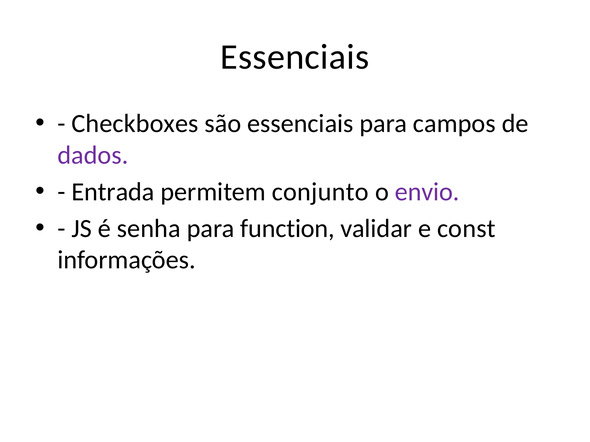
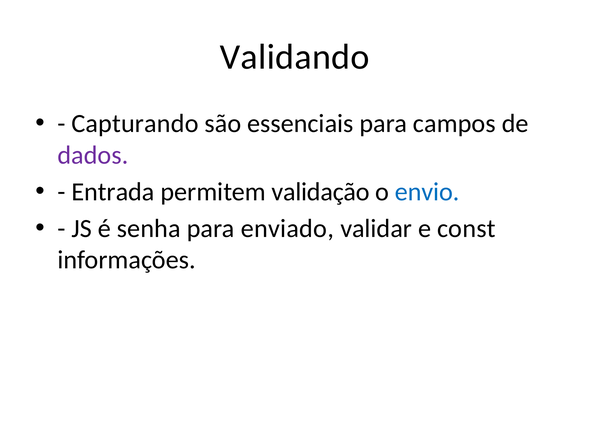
Essenciais: Essenciais -> Validando (295, 57)
Checkboxes: Checkboxes -> Capturando (135, 124)
conjunto: conjunto -> validação (321, 192)
envio colour: purple -> blue (427, 192)
function: function -> enviado (287, 229)
